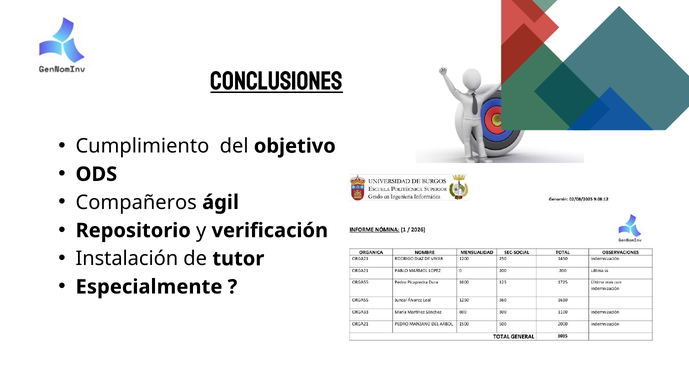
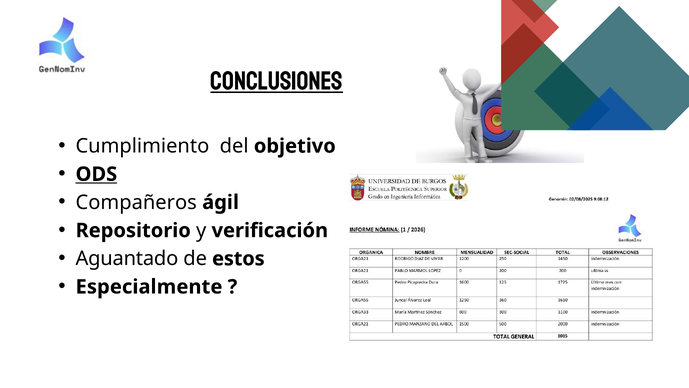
ODS underline: none -> present (96, 174)
Instalación: Instalación -> Aguantado (127, 258)
tutor: tutor -> estos (238, 258)
